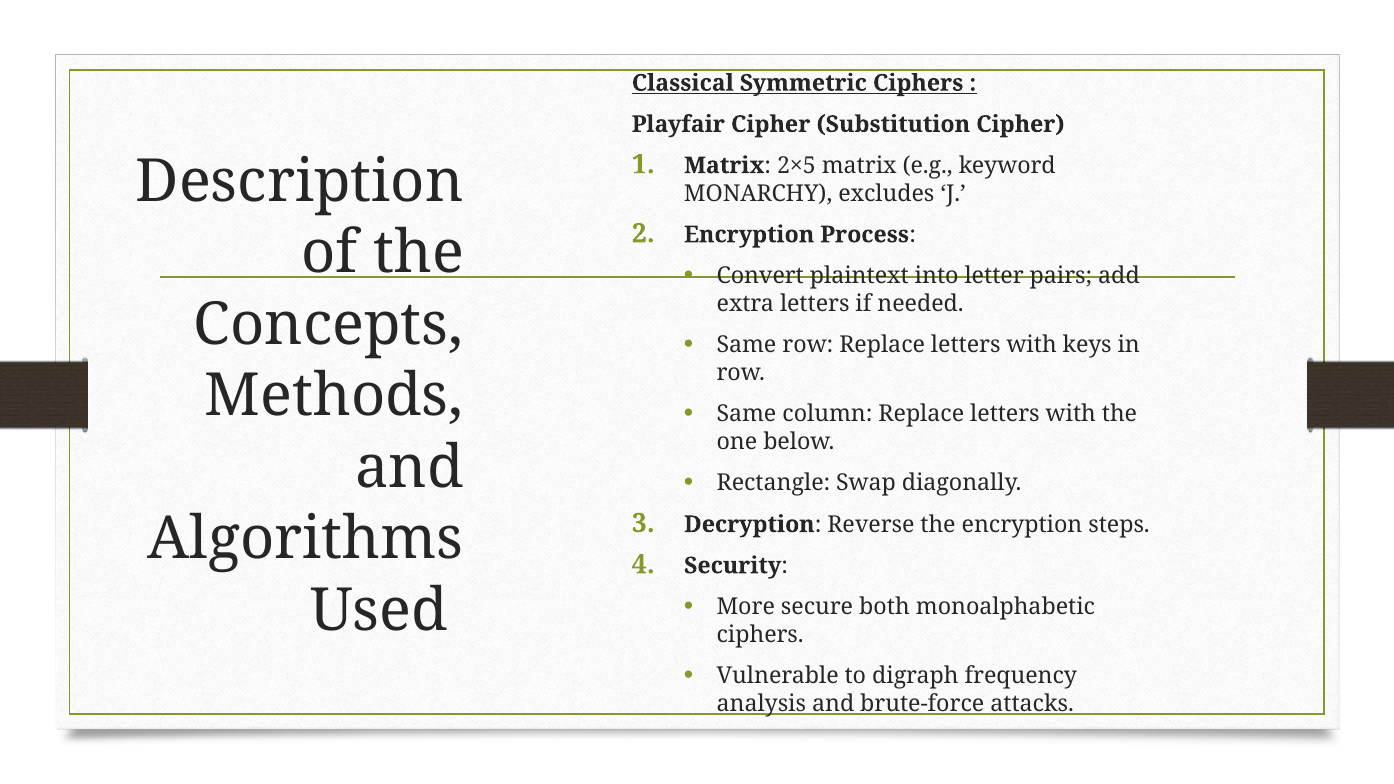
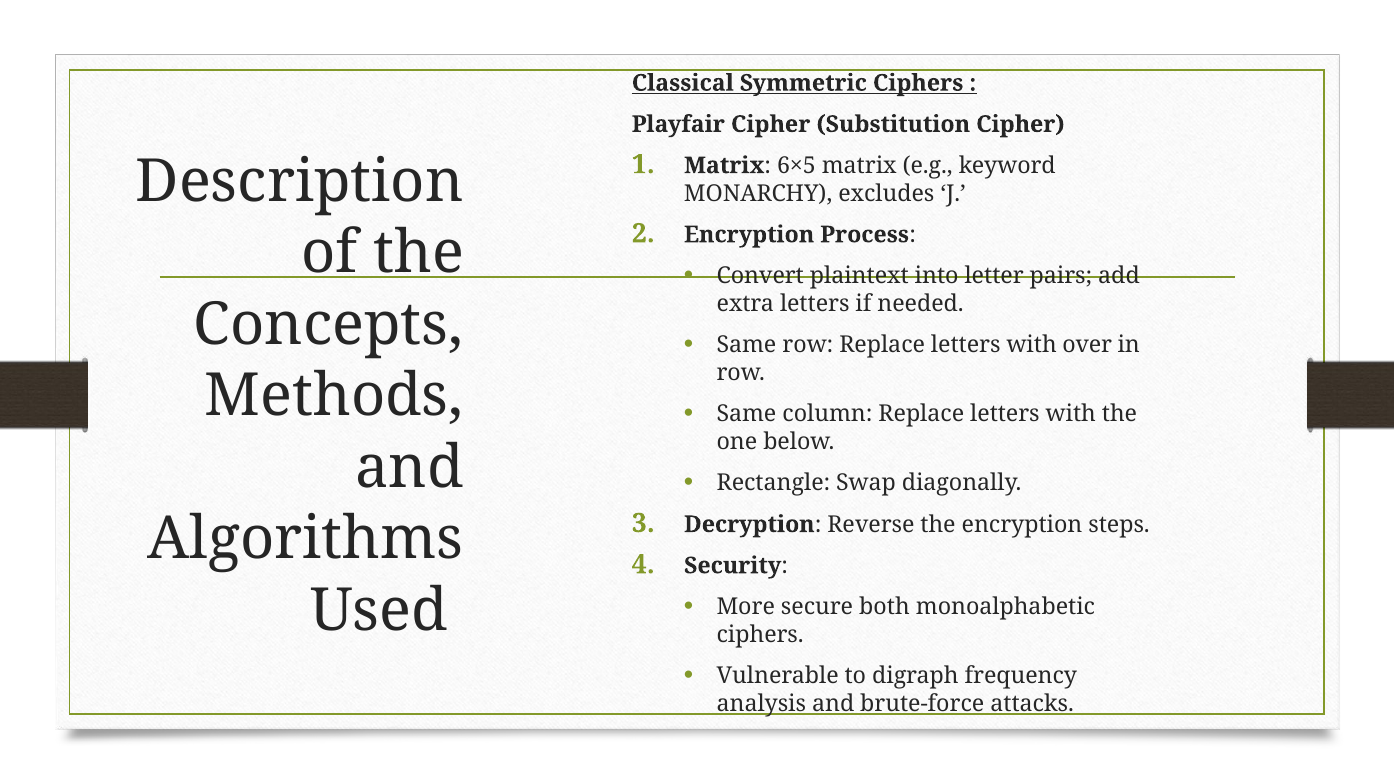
2×5: 2×5 -> 6×5 (796, 166)
keys: keys -> over (1087, 345)
